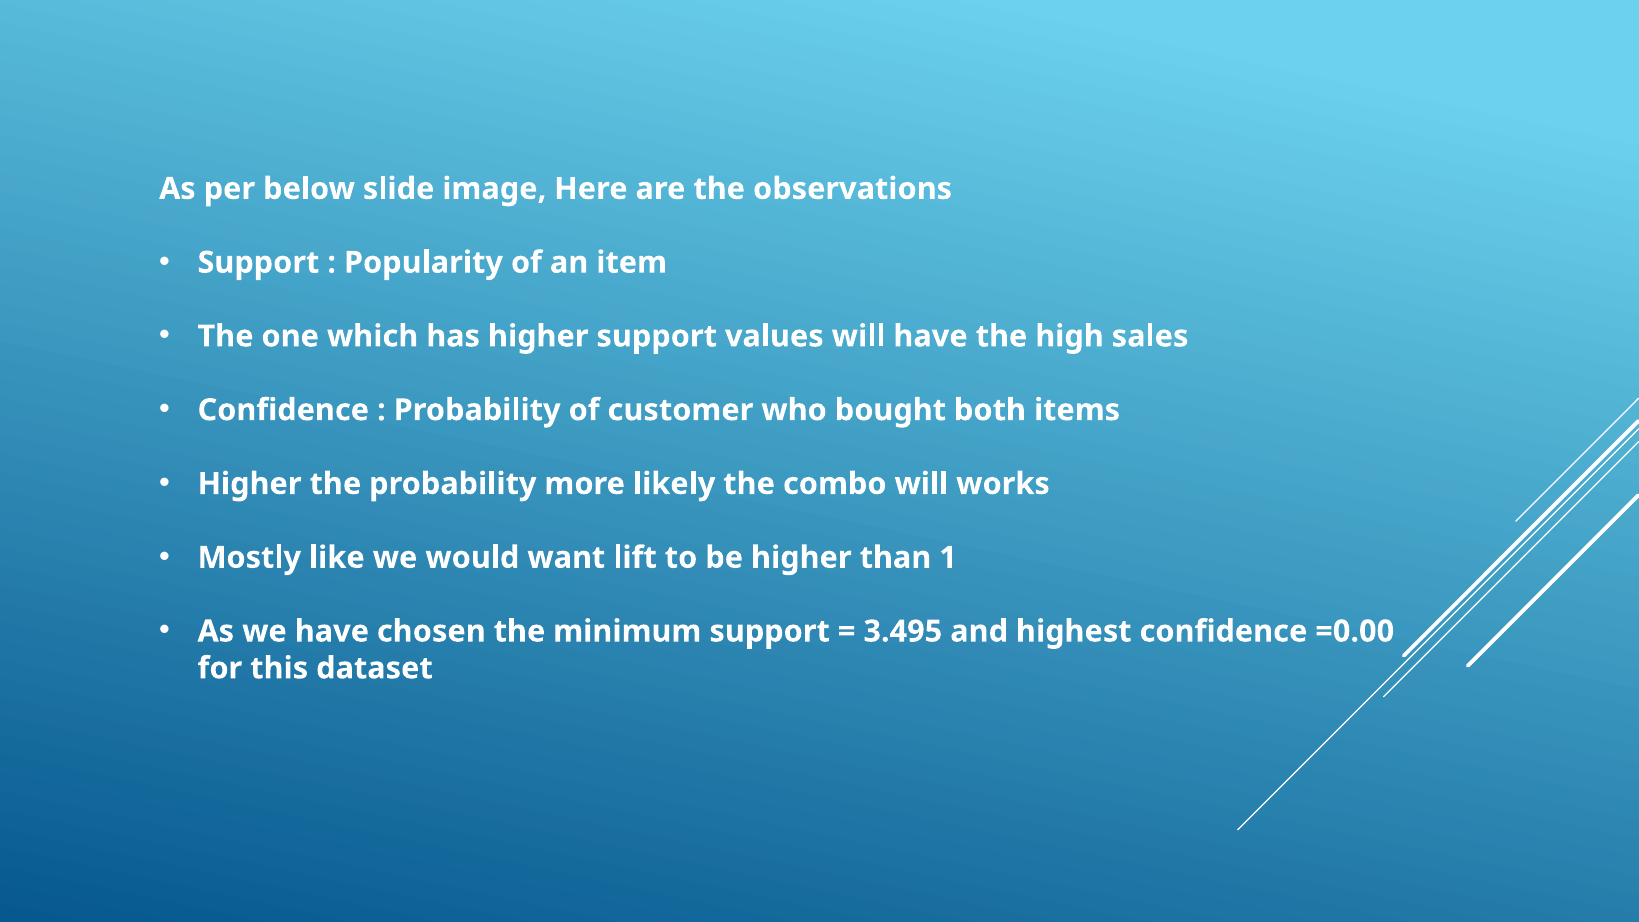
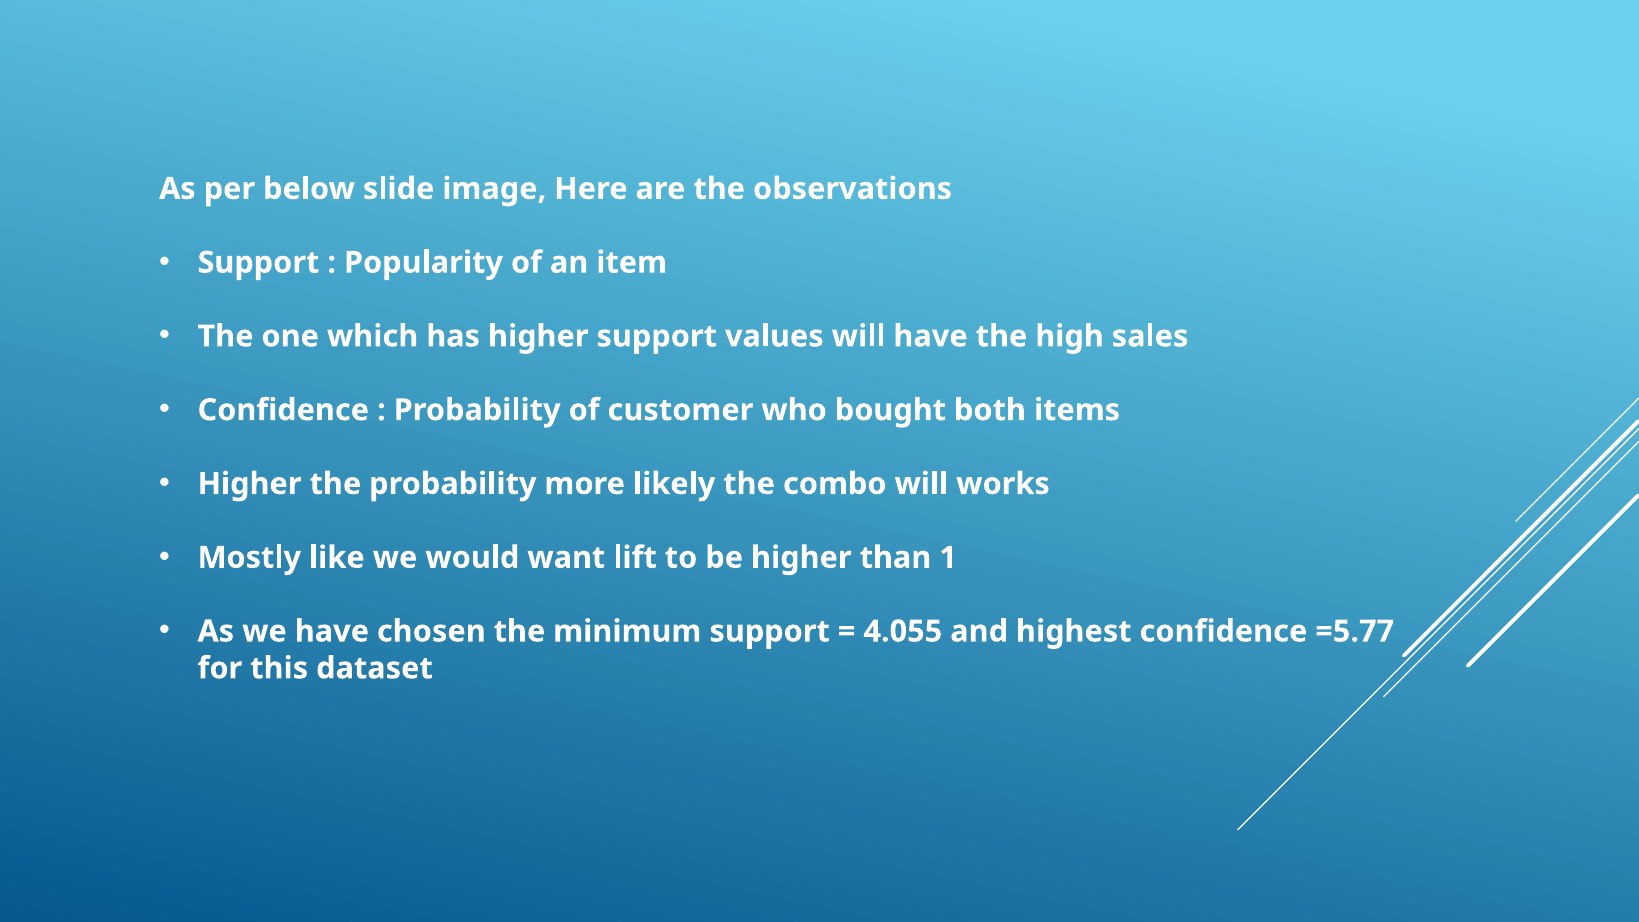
3.495: 3.495 -> 4.055 (903, 631)
=0.00: =0.00 -> =5.77 (1355, 631)
